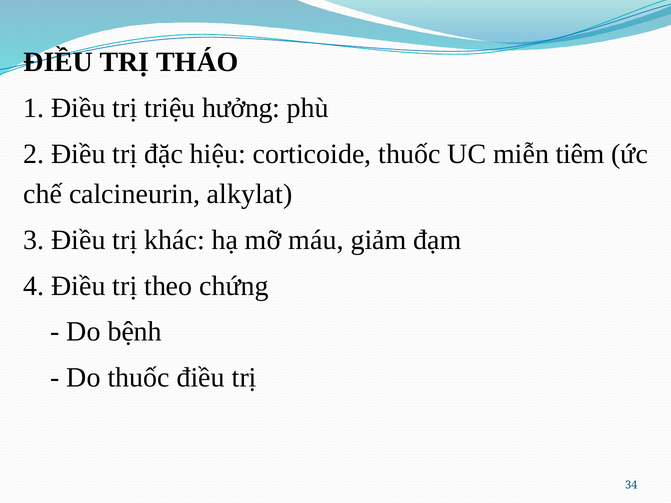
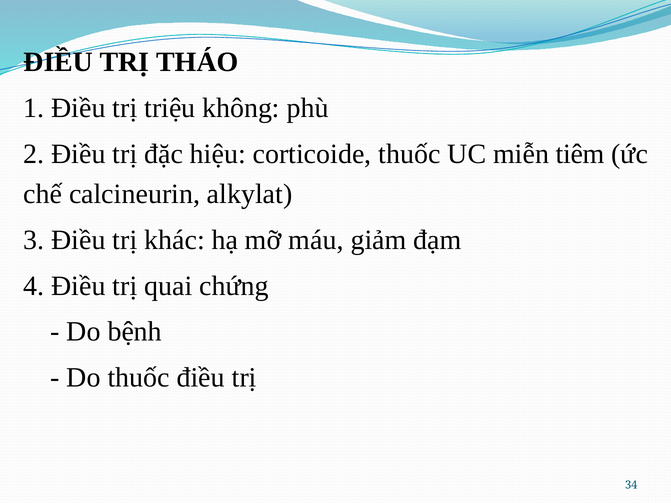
hưởng: hưởng -> không (241, 108)
theo: theo -> quai (168, 286)
